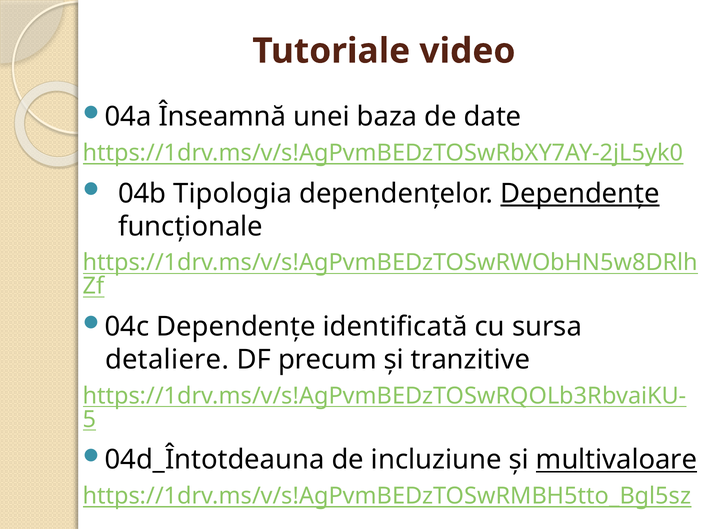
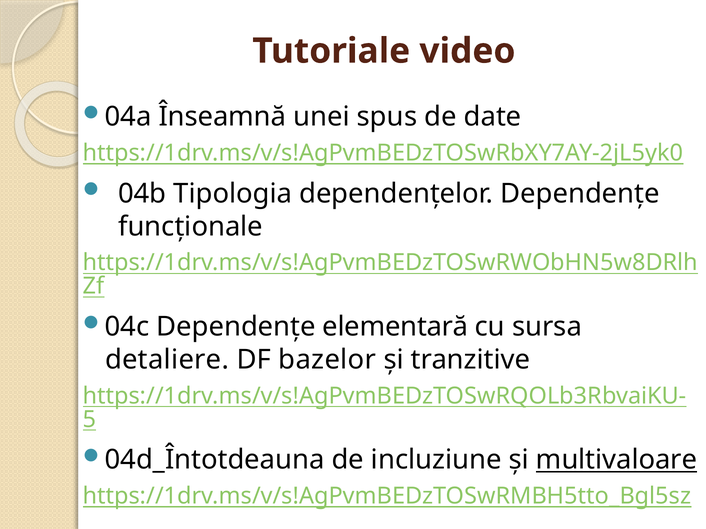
baza: baza -> spus (387, 117)
Dependențe underline: present -> none (580, 194)
identificată: identificată -> elementară (395, 327)
precum: precum -> bazelor (327, 360)
